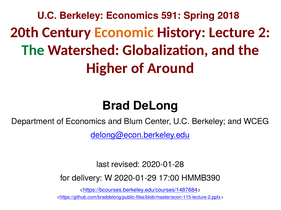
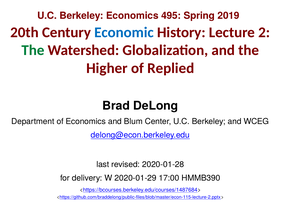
591: 591 -> 495 (171, 16)
2018: 2018 -> 2019 (228, 16)
Economic colour: orange -> blue (124, 33)
Around: Around -> Replied (171, 68)
